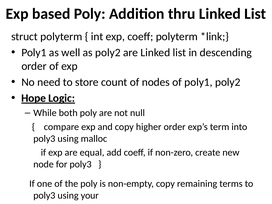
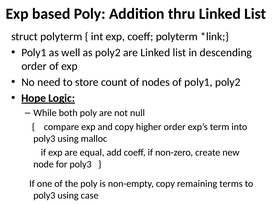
your: your -> case (90, 195)
